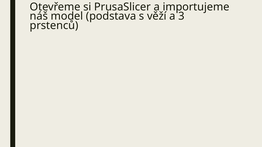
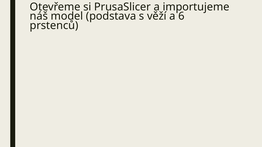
3: 3 -> 6 (181, 16)
